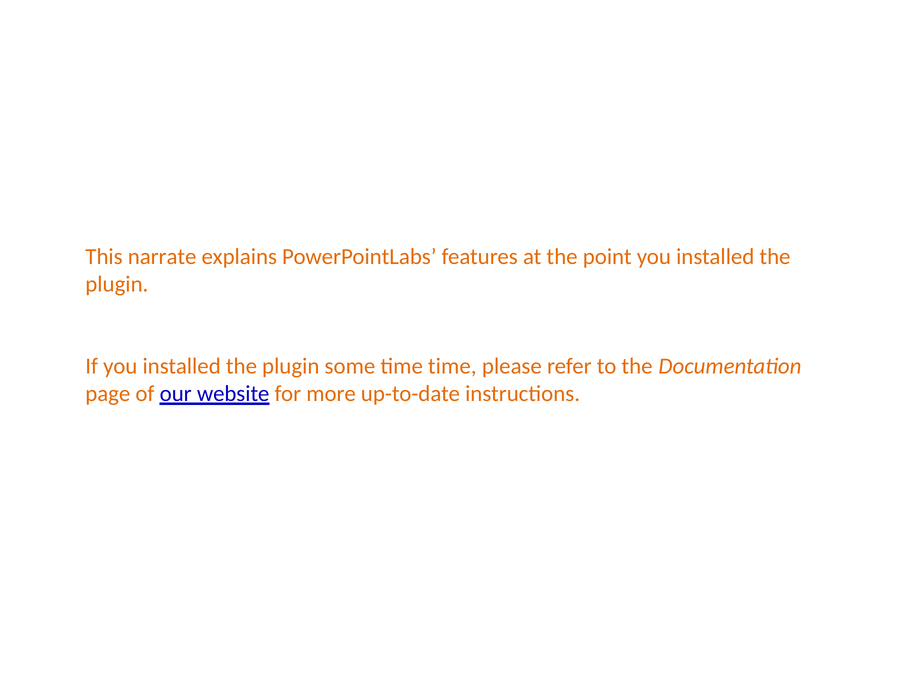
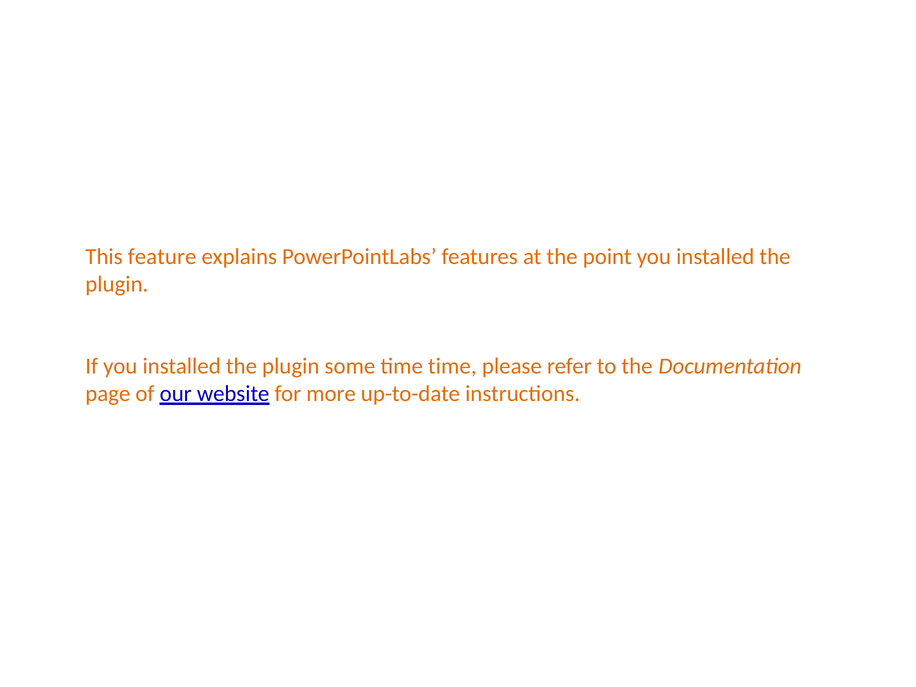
narrate: narrate -> feature (162, 256)
